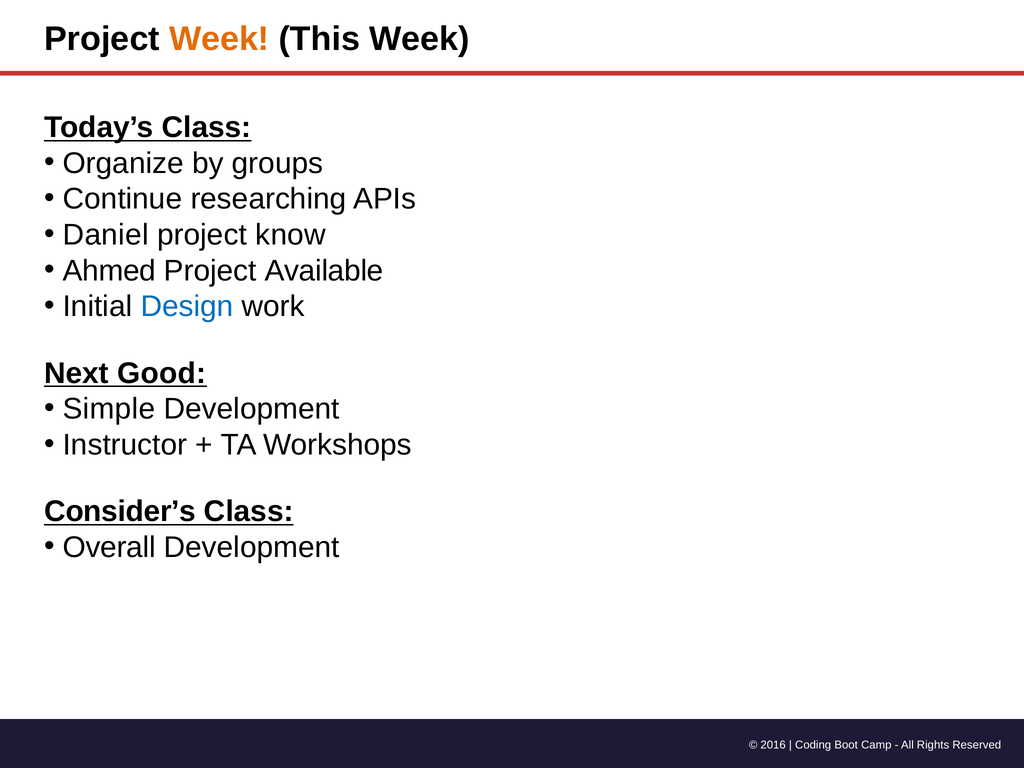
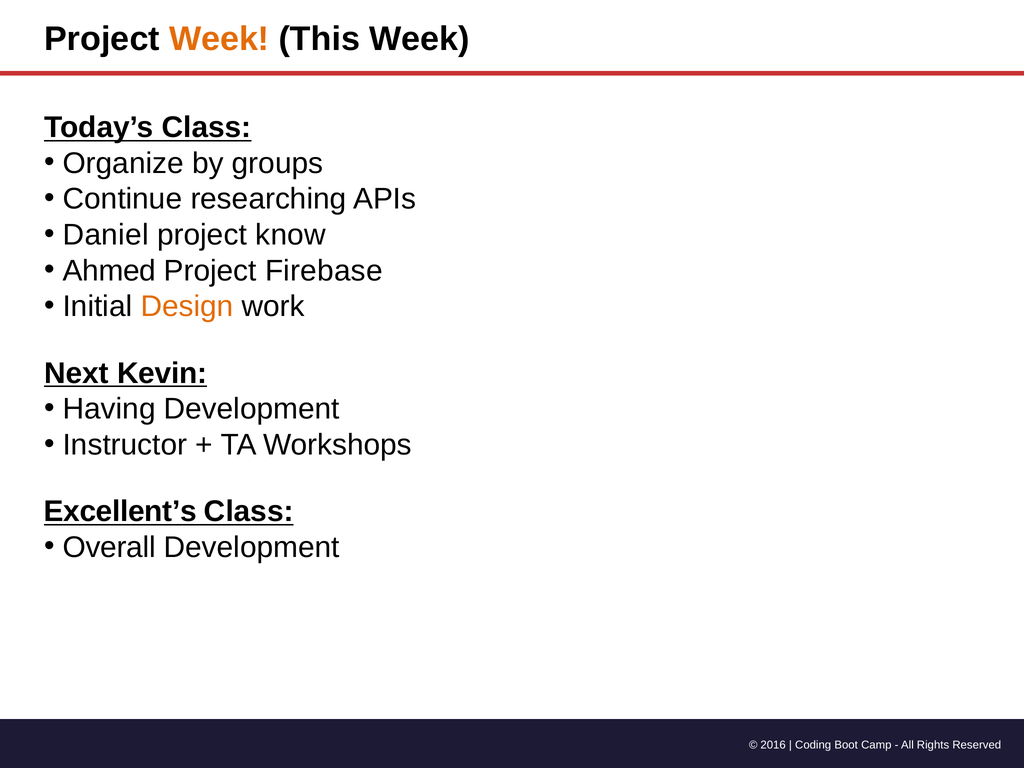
Available: Available -> Firebase (324, 271)
Design colour: blue -> orange (187, 307)
Good: Good -> Kevin (162, 373)
Simple: Simple -> Having (109, 409)
Consider’s: Consider’s -> Excellent’s (120, 511)
